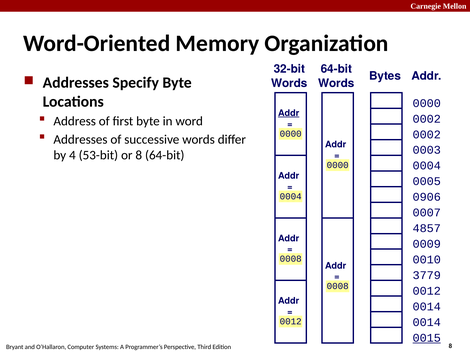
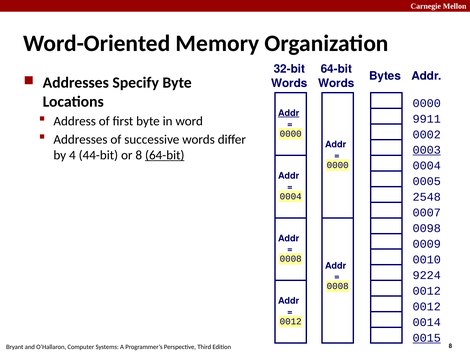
0002: 0002 -> 9911 (427, 119)
0003 underline: none -> present (427, 150)
53-bit: 53-bit -> 44-bit (98, 155)
64-bit underline: none -> present (165, 155)
0906: 0906 -> 2548 (427, 197)
4857: 4857 -> 0098 (427, 229)
3779: 3779 -> 9224 (427, 276)
0014: 0014 -> 0012 (427, 307)
